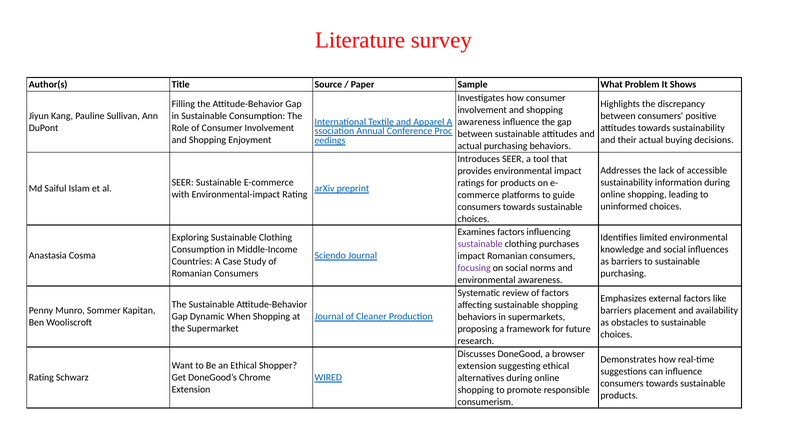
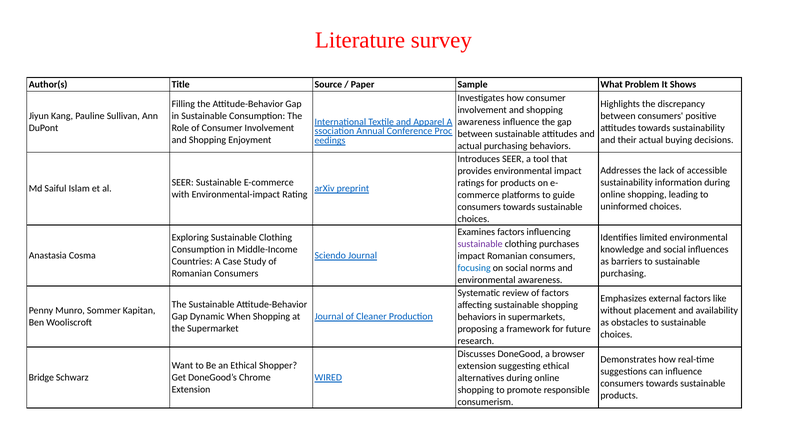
focusing colour: purple -> blue (474, 268)
barriers: barriers -> without (616, 310)
Rating: Rating -> Bridge (41, 377)
